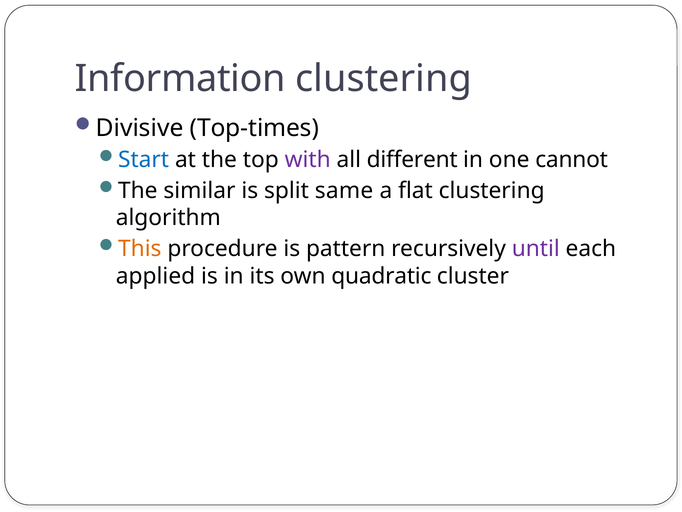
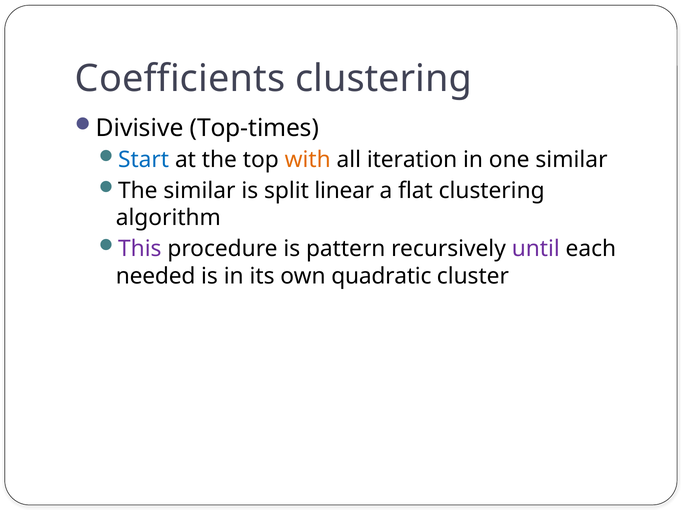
Information: Information -> Coefficients (180, 79)
with colour: purple -> orange (308, 160)
different: different -> iteration (412, 160)
one cannot: cannot -> similar (571, 160)
same: same -> linear (344, 190)
This colour: orange -> purple (140, 249)
applied: applied -> needed (156, 276)
